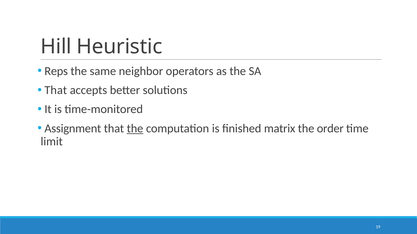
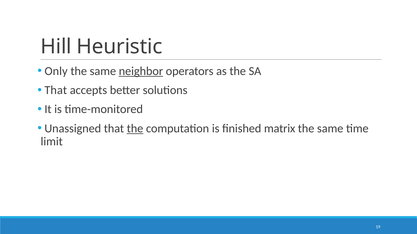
Reps: Reps -> Only (56, 71)
neighbor underline: none -> present (141, 71)
Assignment: Assignment -> Unassigned (73, 129)
order: order -> same (330, 129)
